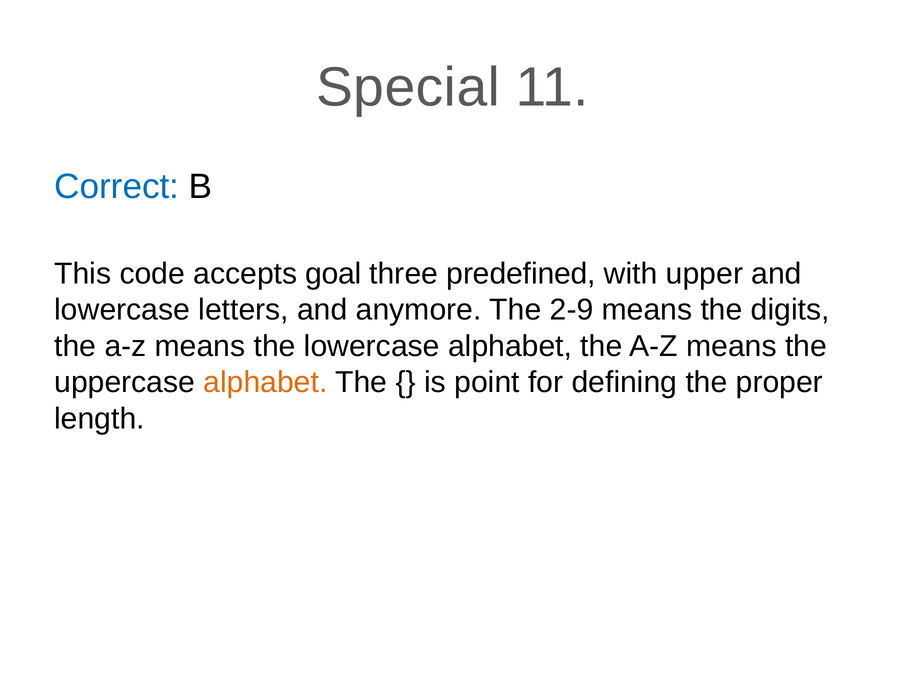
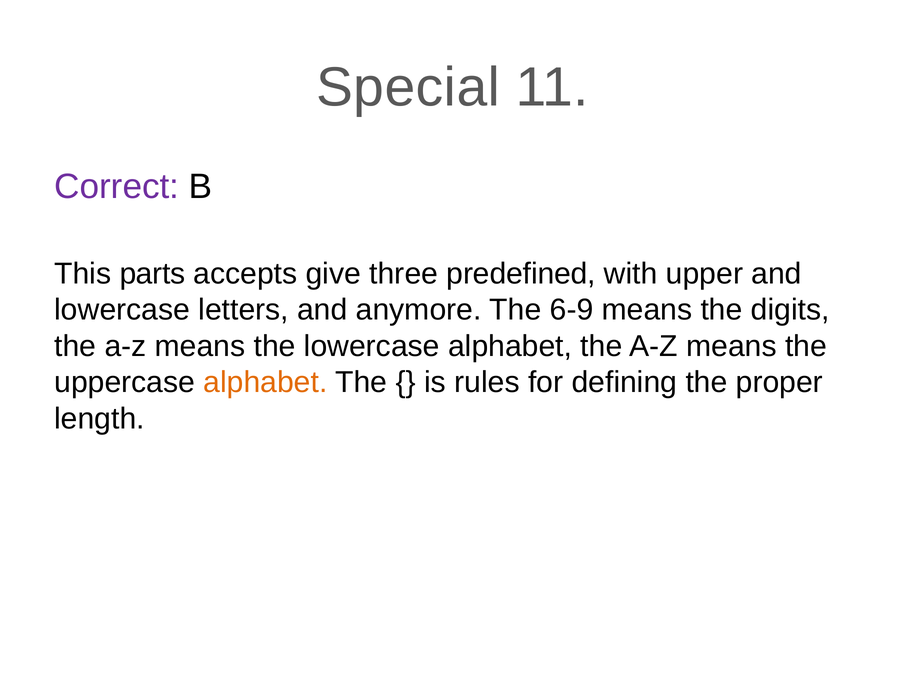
Correct colour: blue -> purple (117, 186)
code: code -> parts (152, 274)
goal: goal -> give (333, 274)
2-9: 2-9 -> 6-9 (572, 310)
point: point -> rules (487, 382)
